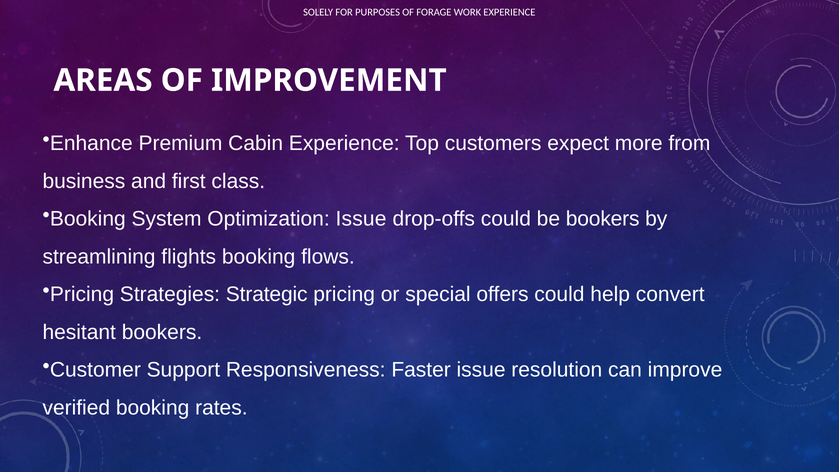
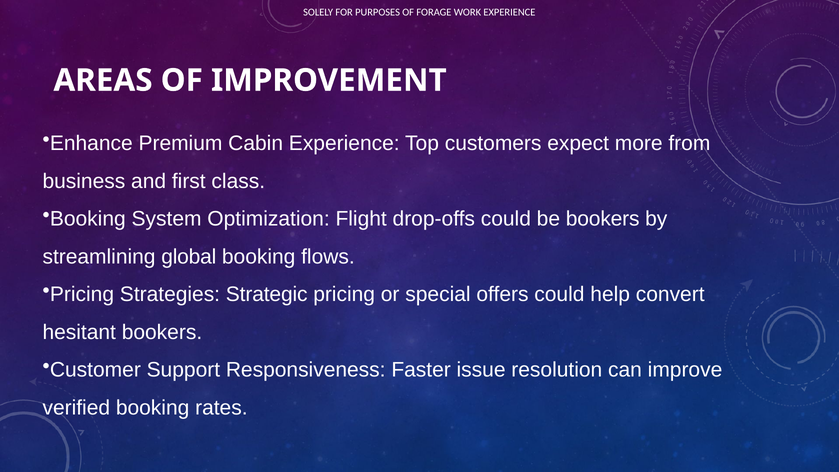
Optimization Issue: Issue -> Flight (361, 219)
flights: flights -> global (189, 257)
